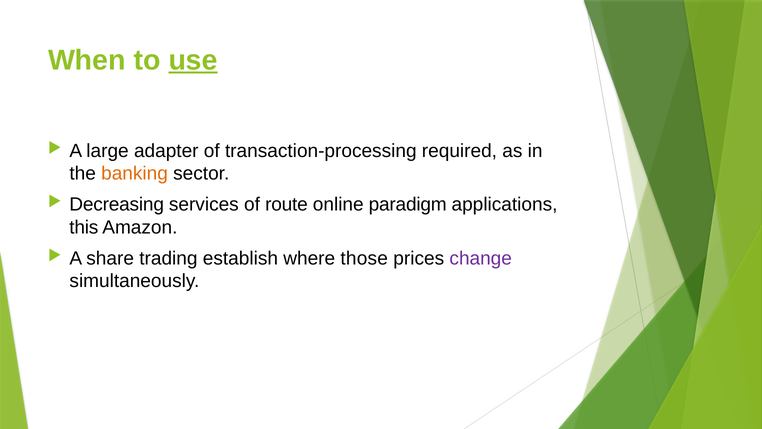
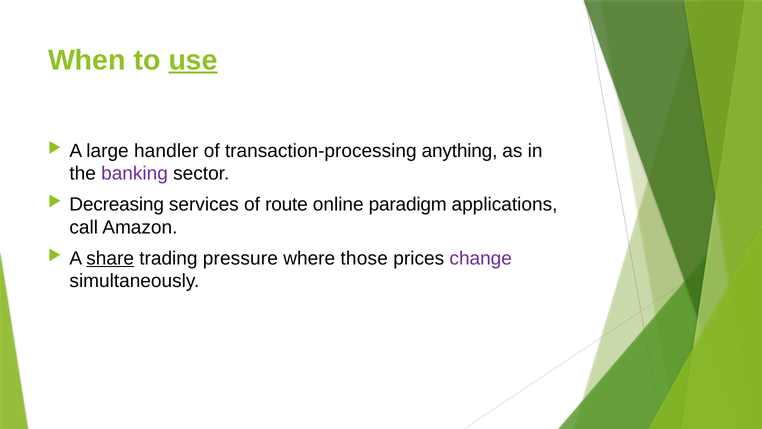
adapter: adapter -> handler (166, 151)
required: required -> anything (460, 151)
banking colour: orange -> purple (135, 174)
this: this -> call (84, 227)
share underline: none -> present (110, 258)
establish: establish -> pressure (240, 258)
